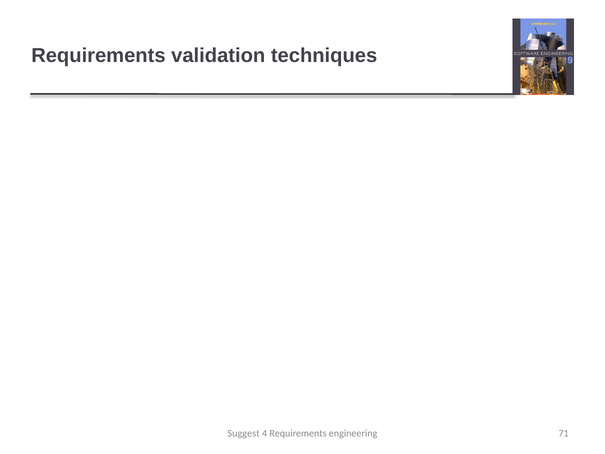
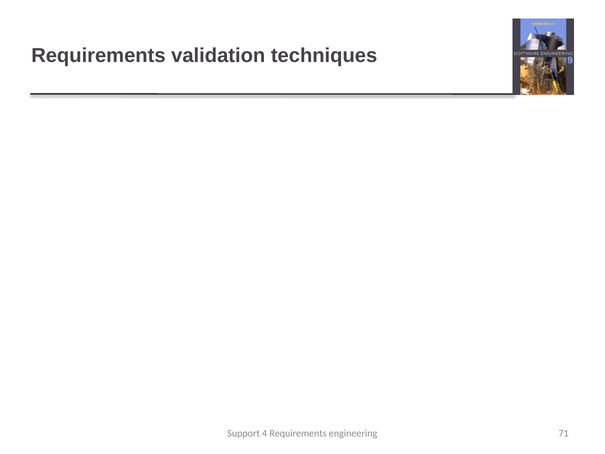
Suggest: Suggest -> Support (244, 433)
